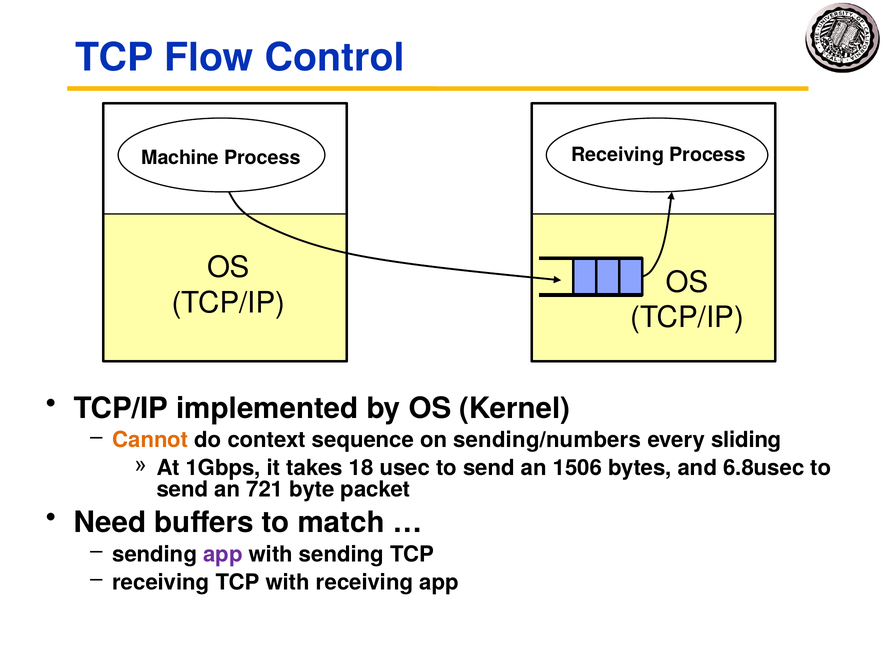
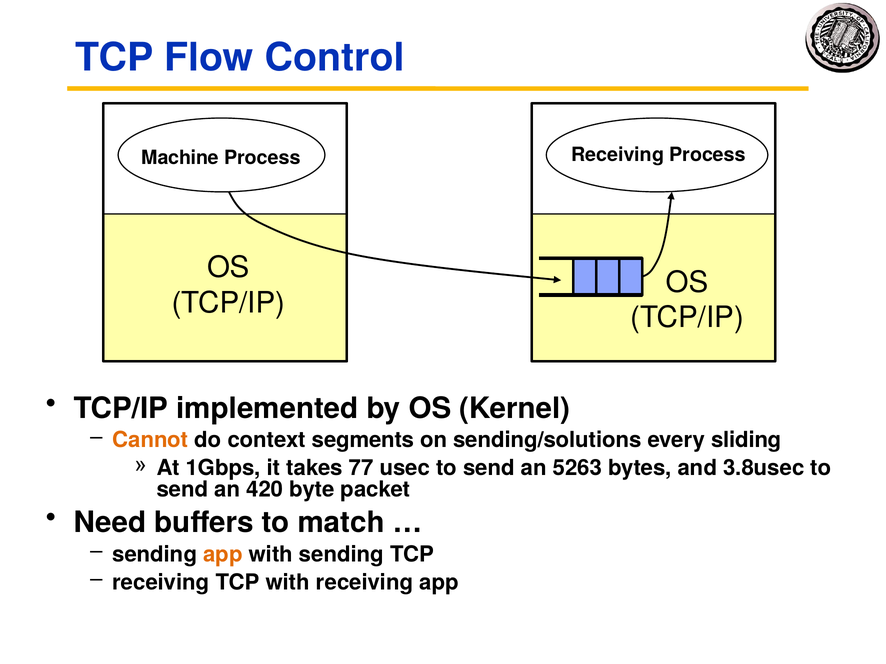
sequence: sequence -> segments (363, 441)
sending/numbers: sending/numbers -> sending/solutions (547, 441)
18: 18 -> 77 (361, 468)
1506: 1506 -> 5263 (577, 468)
6.8usec: 6.8usec -> 3.8usec (764, 468)
721: 721 -> 420 (265, 490)
app colour: purple -> orange (223, 555)
